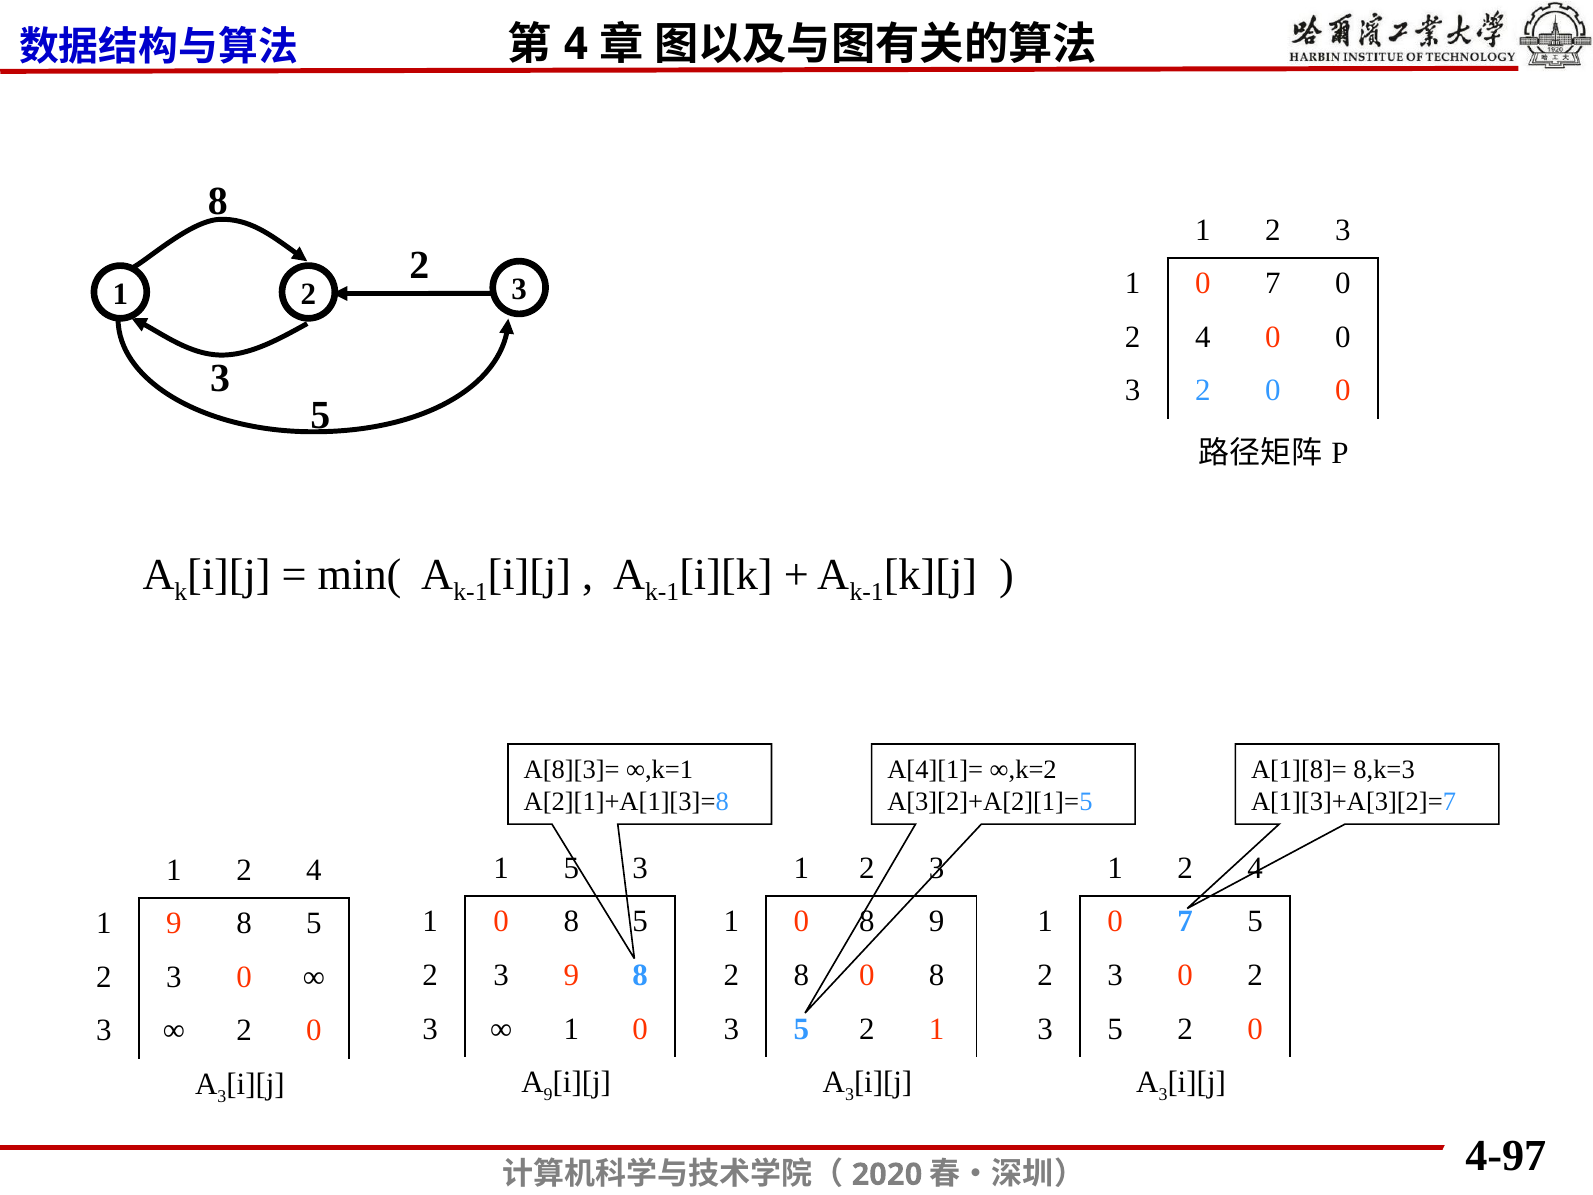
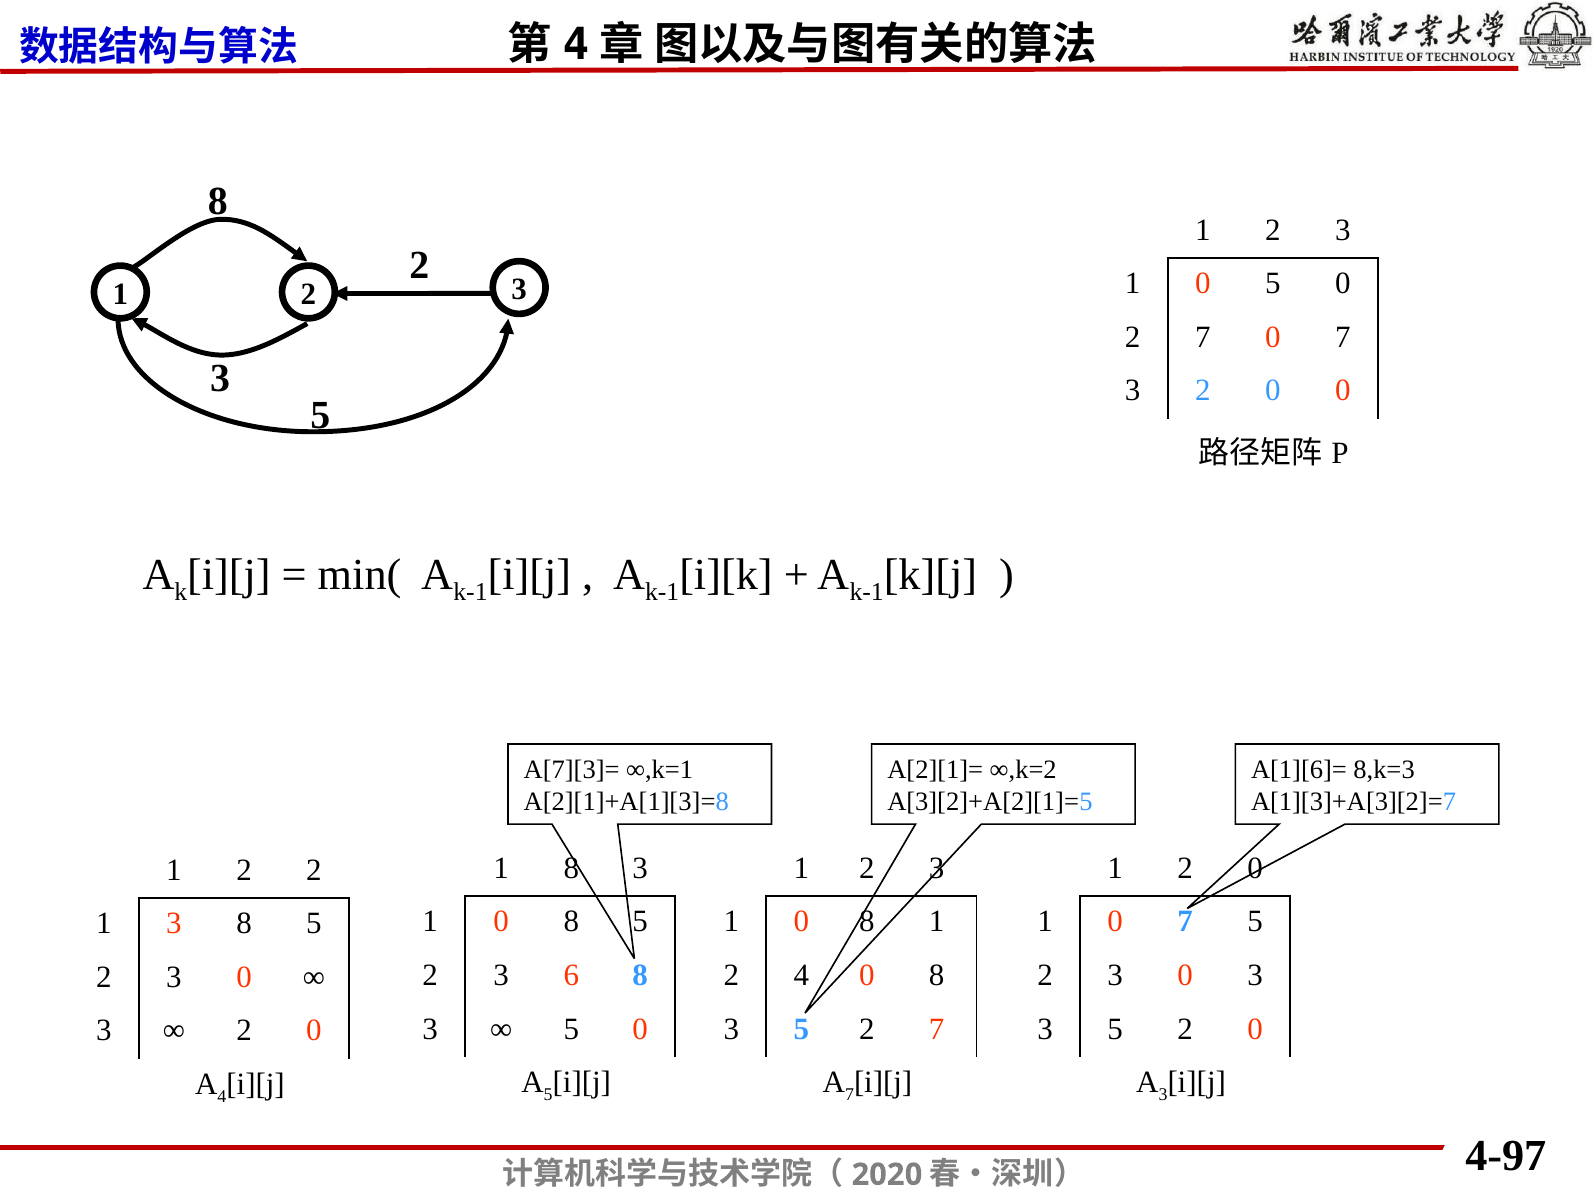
7: 7 -> 5 (1273, 283)
4: 4 -> 7 (1203, 337)
0: 0 -> 7 (1343, 337)
A[8][3]=: A[8][3]= -> A[7][3]= (572, 770)
A[4][1]=: A[4][1]= -> A[2][1]= (935, 770)
A[1][8]=: A[1][8]= -> A[1][6]= (1299, 770)
1 5: 5 -> 8 (571, 868)
4: 4 -> 0 (1255, 868)
4: 4 -> 2 (314, 870)
8 9: 9 -> 1 (937, 921)
9: 9 -> 3 (174, 923)
3 9: 9 -> 6 (571, 975)
2 8: 8 -> 4 (801, 975)
3 0 2: 2 -> 3 (1255, 975)
1: 1 -> 5 (571, 1029)
5 2 1: 1 -> 7 (937, 1029)
9: 9 -> 5 (548, 1094)
3: 3 -> 7 (849, 1094)
3: 3 -> 4 (222, 1096)
